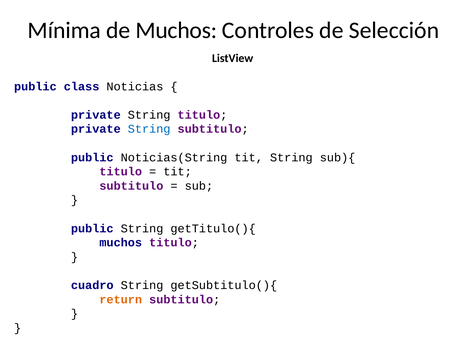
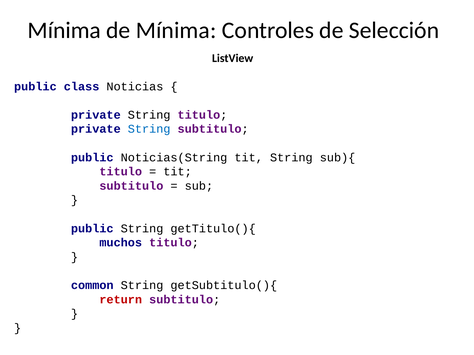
de Muchos: Muchos -> Mínima (176, 30)
cuadro: cuadro -> common (92, 286)
return colour: orange -> red (121, 300)
